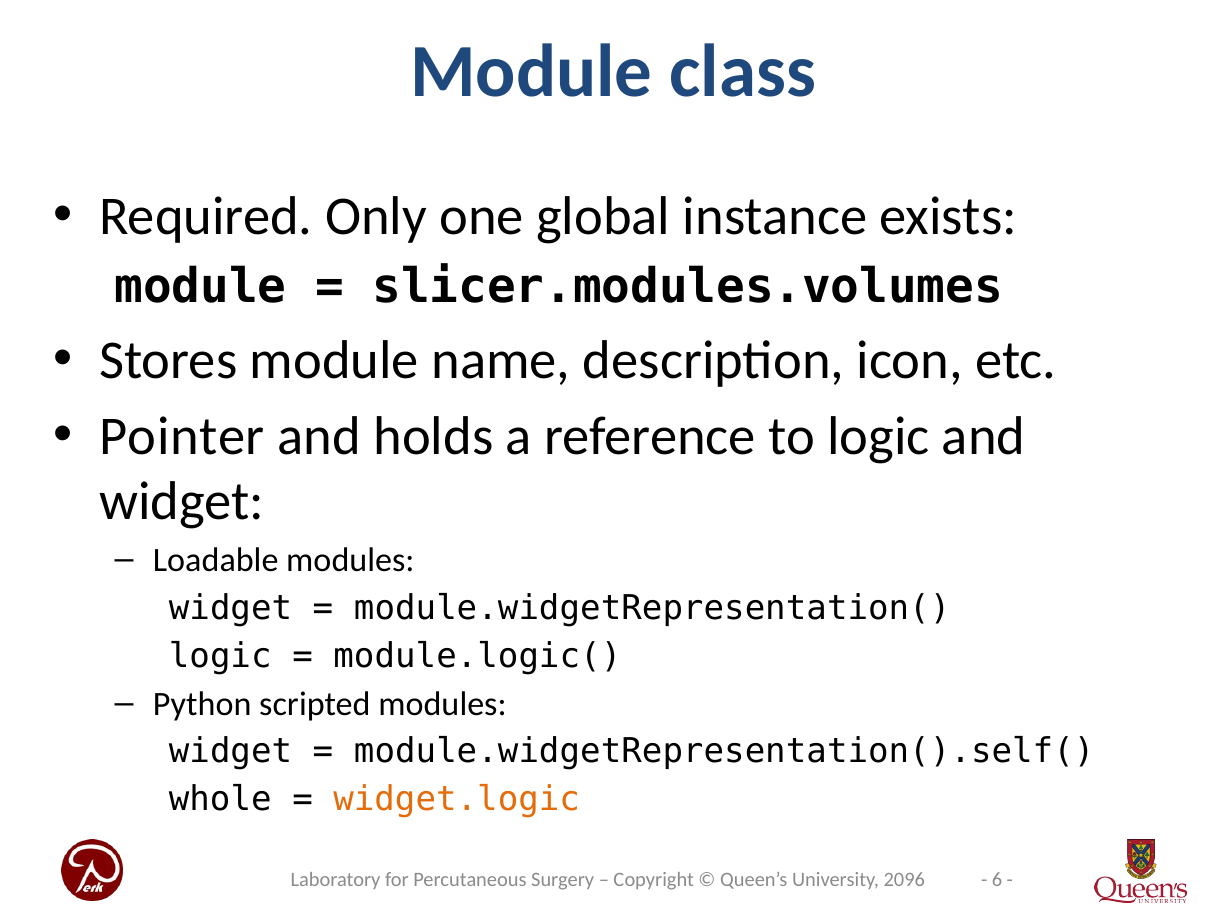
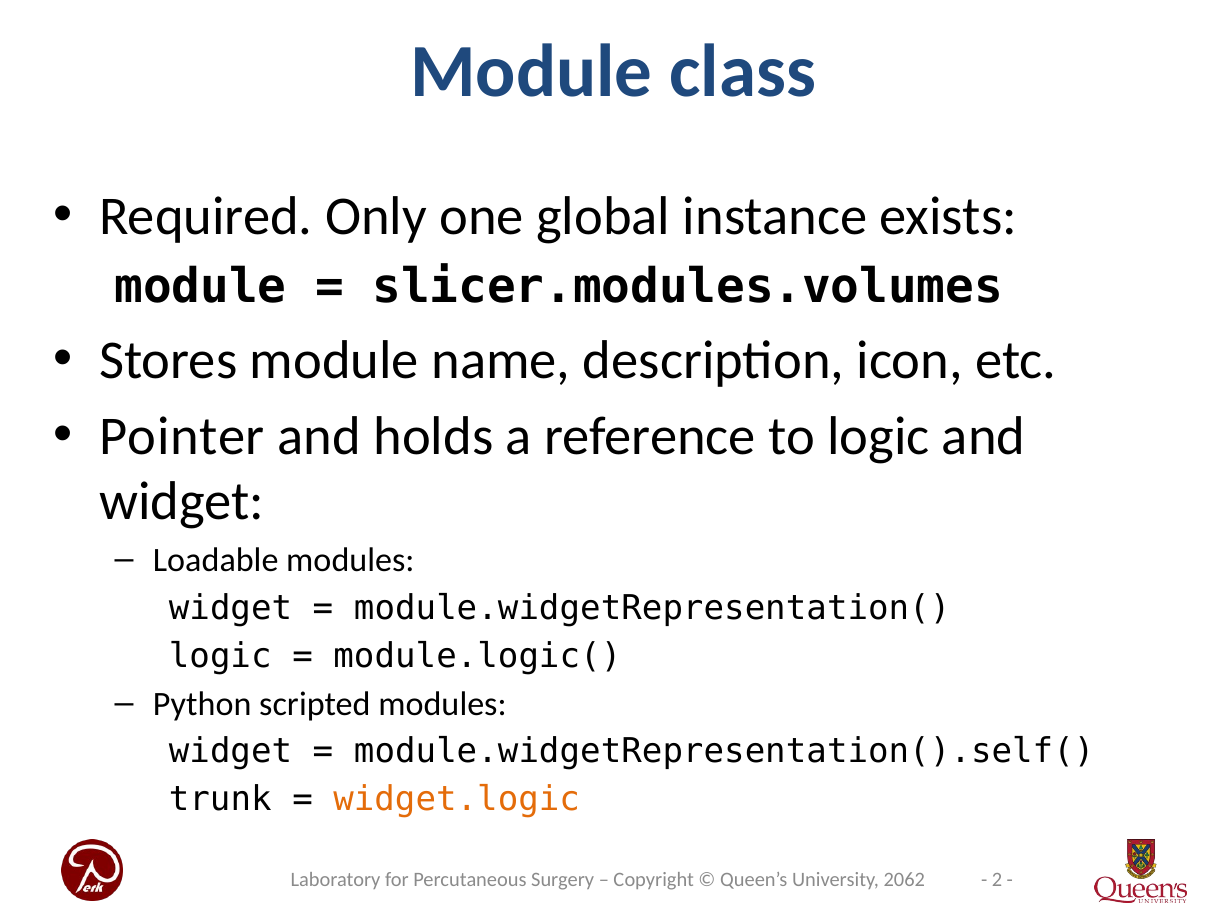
whole: whole -> trunk (220, 799)
6: 6 -> 2 (997, 879)
2096: 2096 -> 2062 (904, 879)
